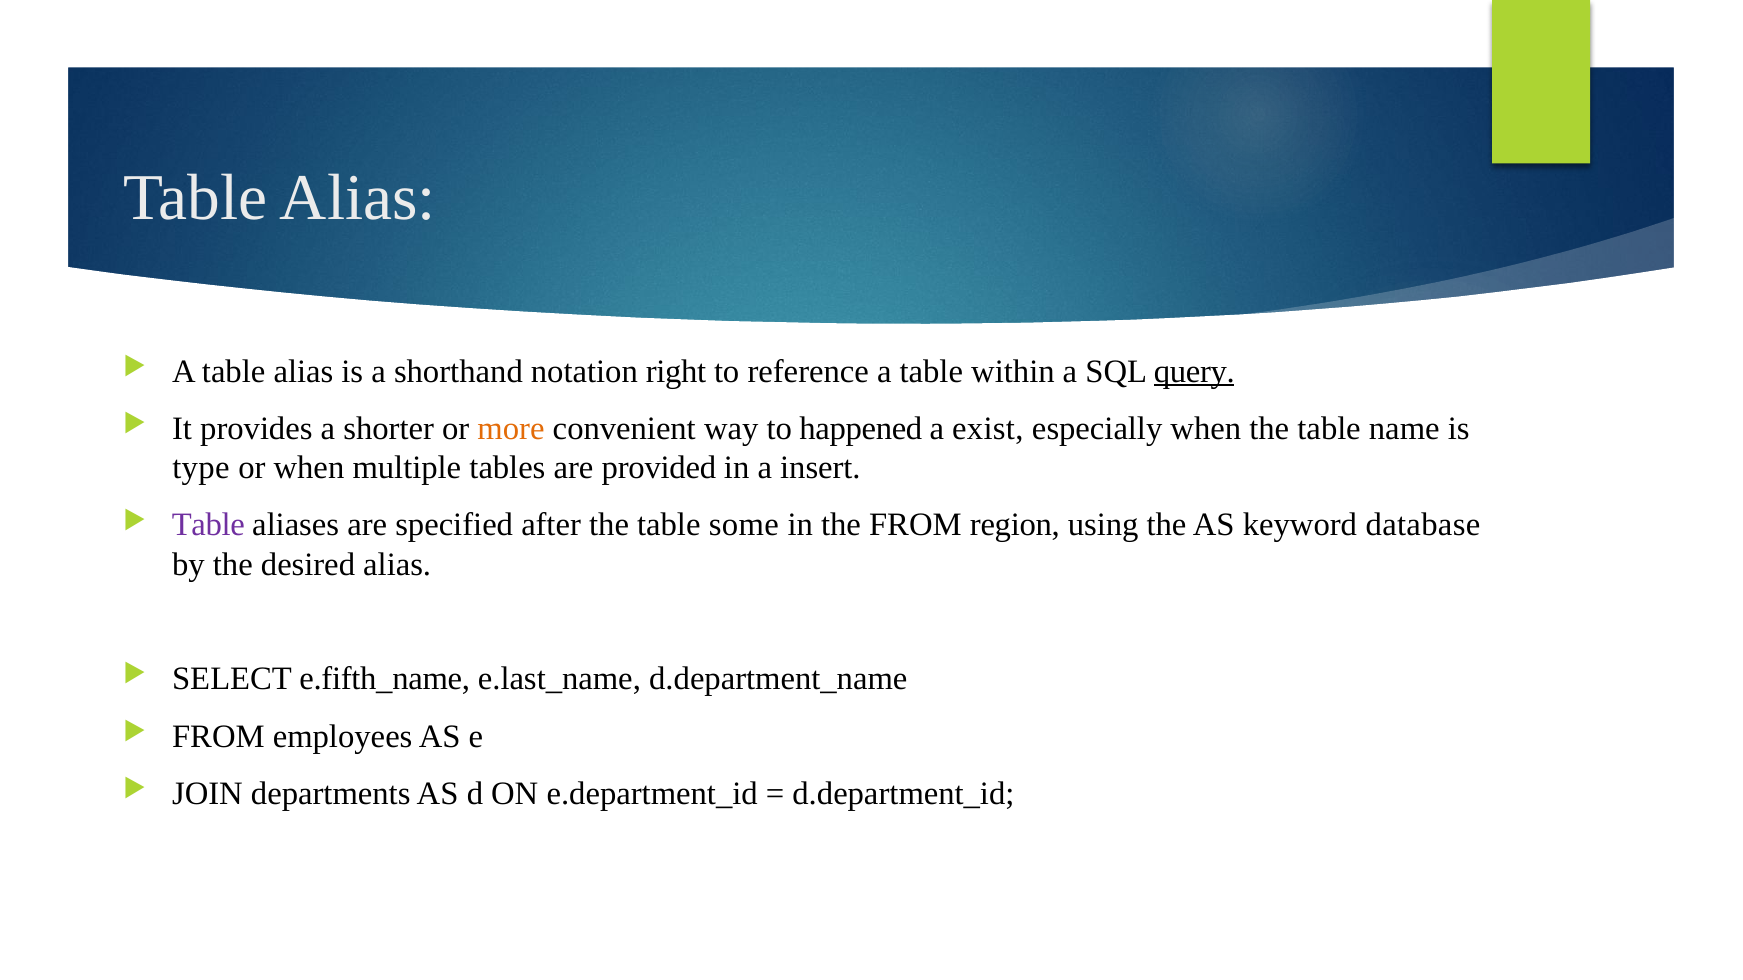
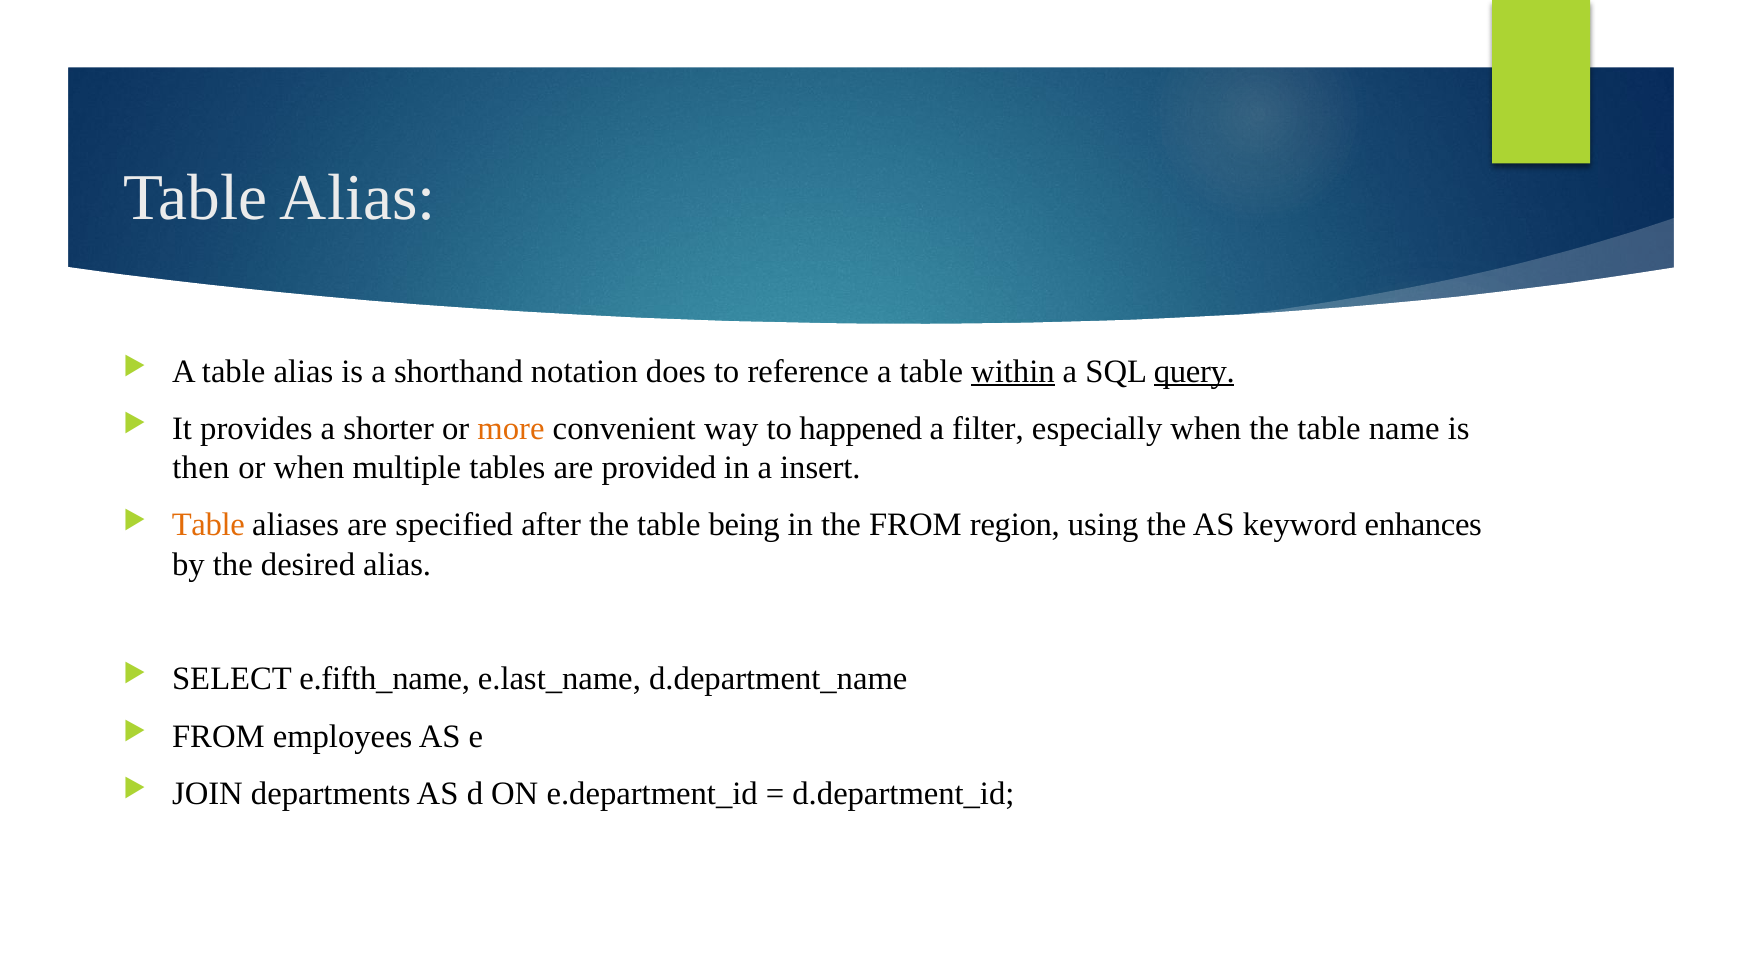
right: right -> does (676, 371)
within underline: none -> present (1013, 371)
exist: exist -> filter (988, 429)
type: type -> then (201, 468)
Table colour: purple -> orange (208, 525)
some: some -> being (744, 525)
database: database -> enhances (1423, 525)
